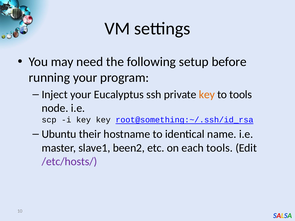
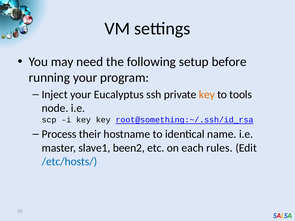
Ubuntu: Ubuntu -> Process (59, 134)
each tools: tools -> rules (220, 148)
/etc/hosts/ colour: purple -> blue (69, 162)
